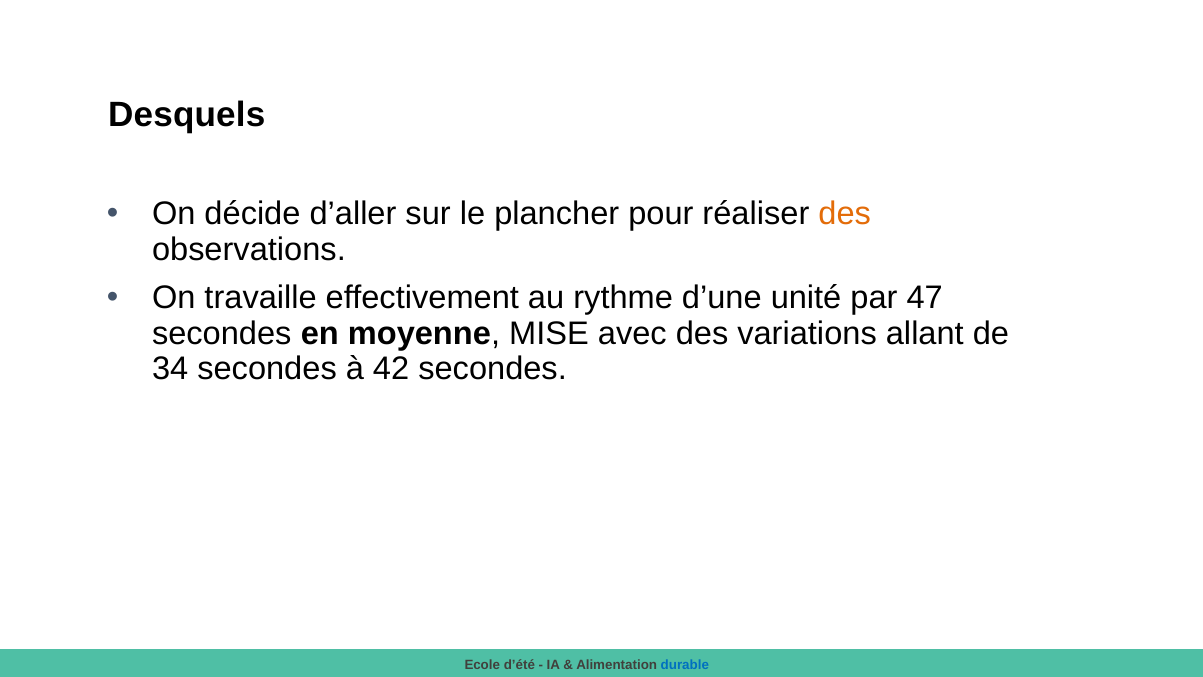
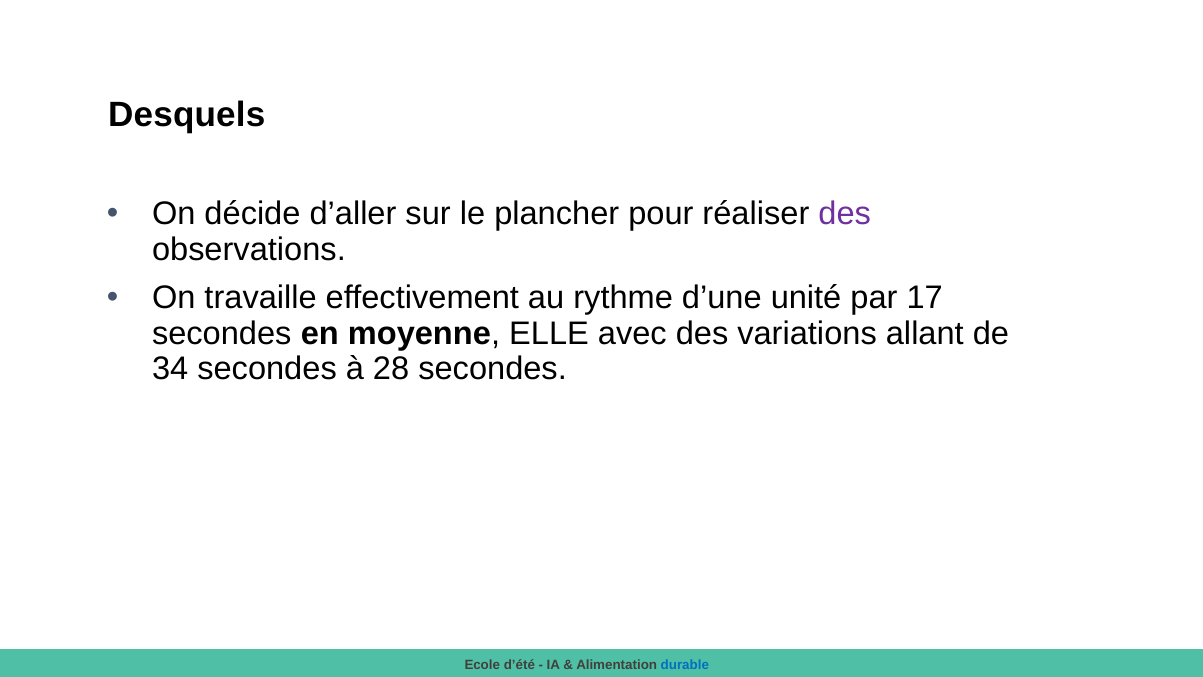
des colour: orange -> purple (845, 214)
47: 47 -> 17 (925, 298)
MISE: MISE -> ELLE (549, 333)
42: 42 -> 28 (391, 369)
